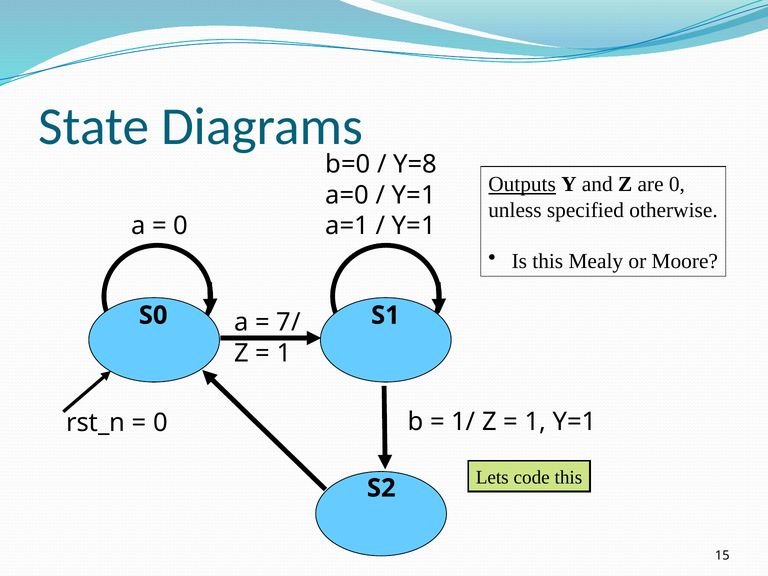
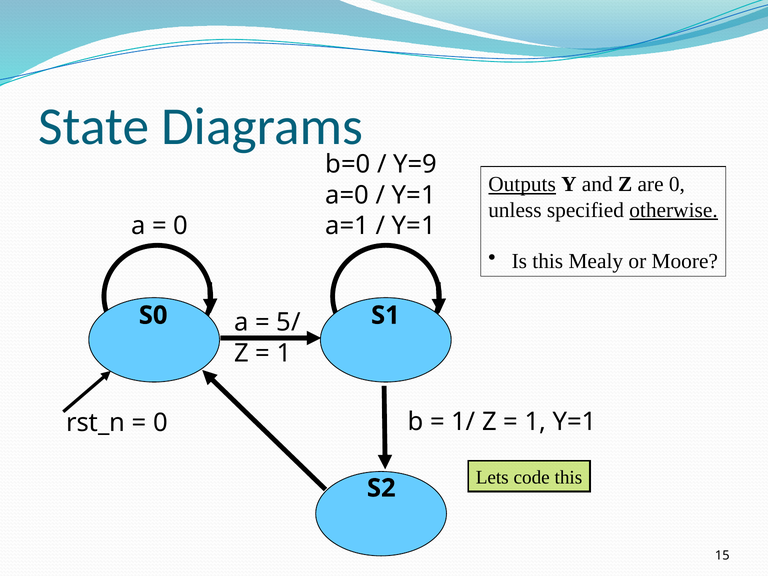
Y=8: Y=8 -> Y=9 (415, 164)
otherwise underline: none -> present (674, 210)
7/: 7/ -> 5/ (289, 322)
